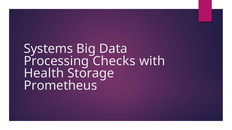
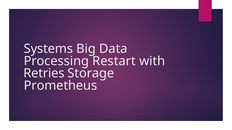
Checks: Checks -> Restart (114, 61)
Health: Health -> Retries (44, 74)
